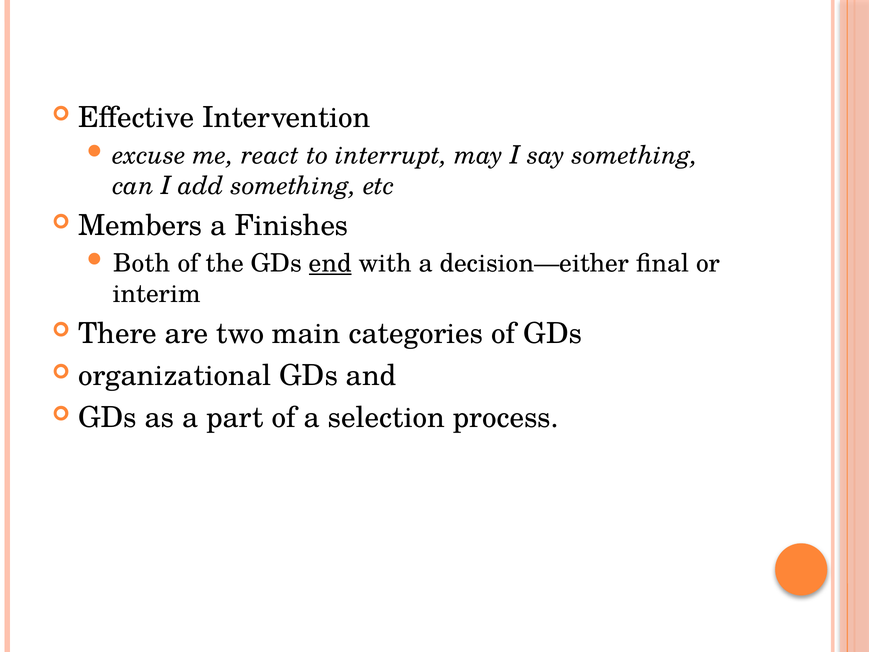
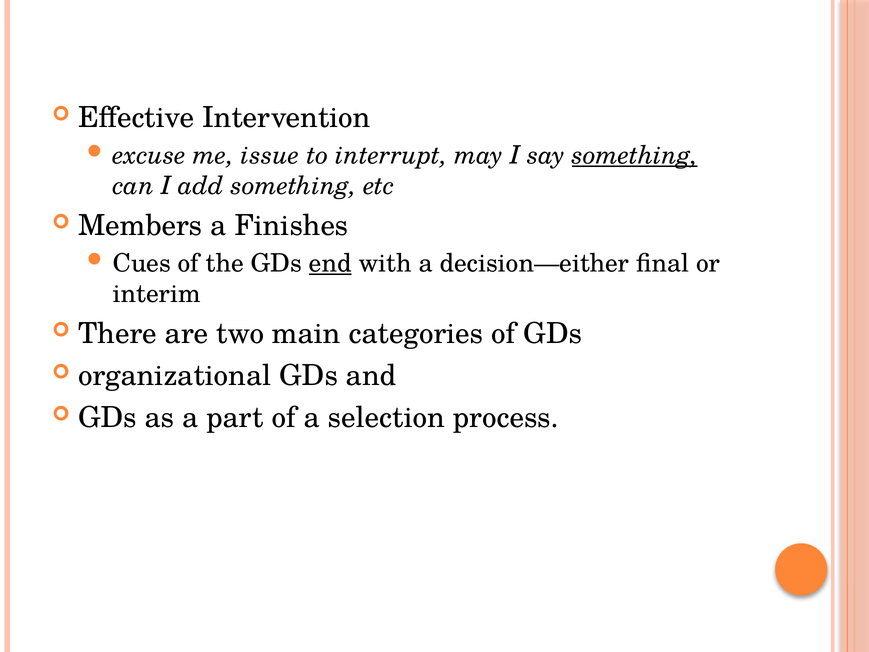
react: react -> issue (270, 155)
something underline: none -> present (635, 155)
Both: Both -> Cues (142, 263)
